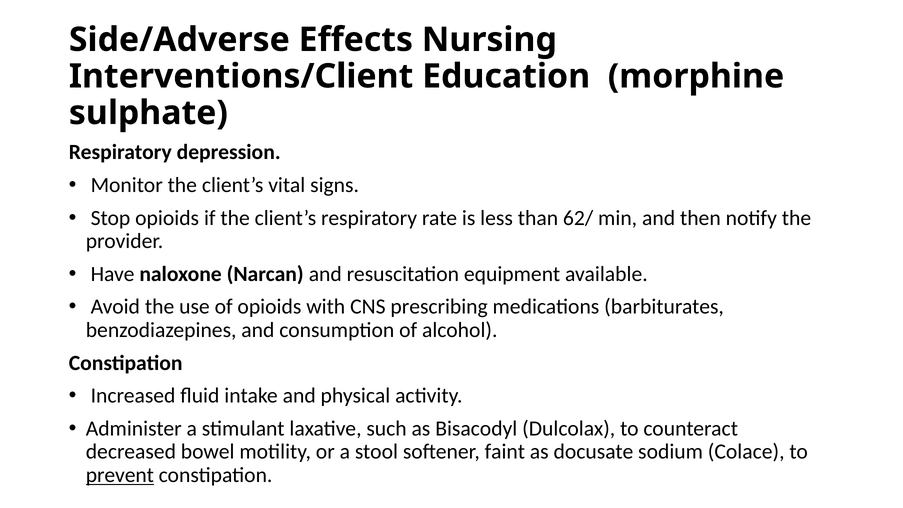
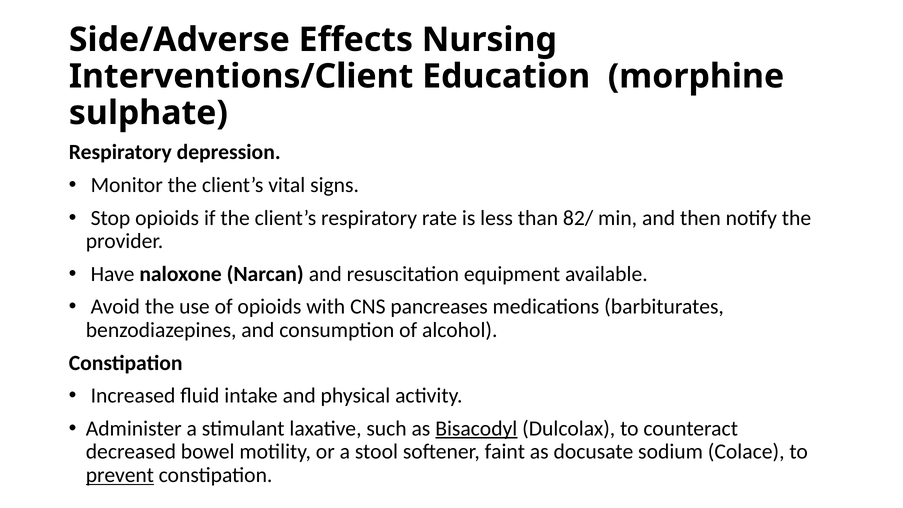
62/: 62/ -> 82/ (578, 218)
prescribing: prescribing -> pancreases (439, 307)
Bisacodyl underline: none -> present (476, 428)
